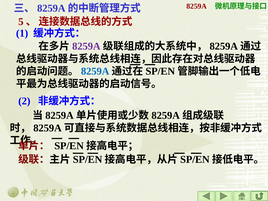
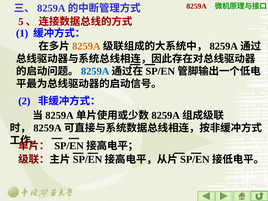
8259A colour: purple -> orange (86, 46)
